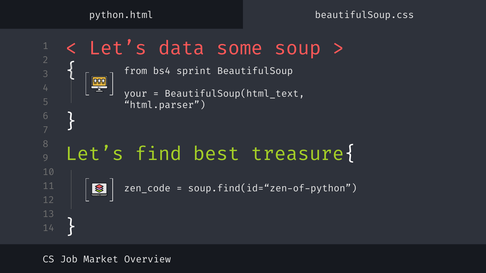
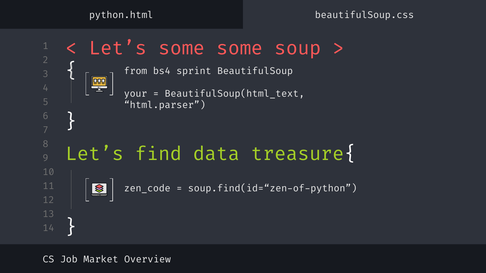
Let’s data: data -> some (182, 48)
best: best -> data (217, 154)
